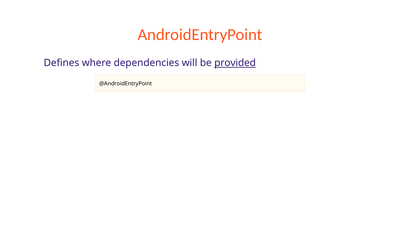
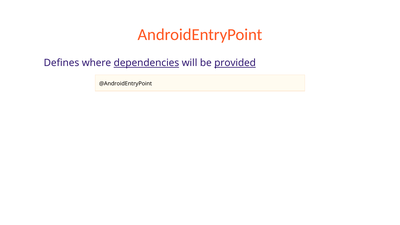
dependencies underline: none -> present (146, 63)
